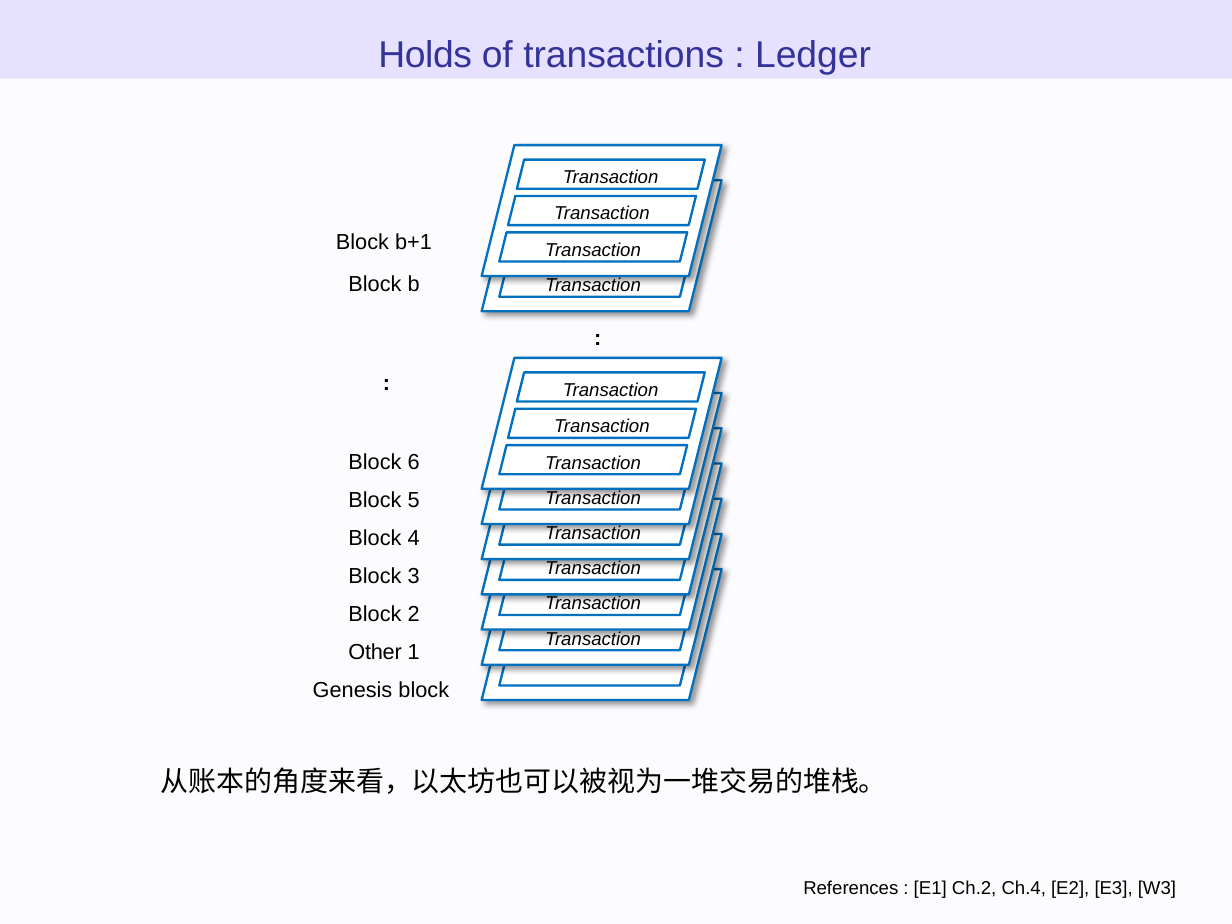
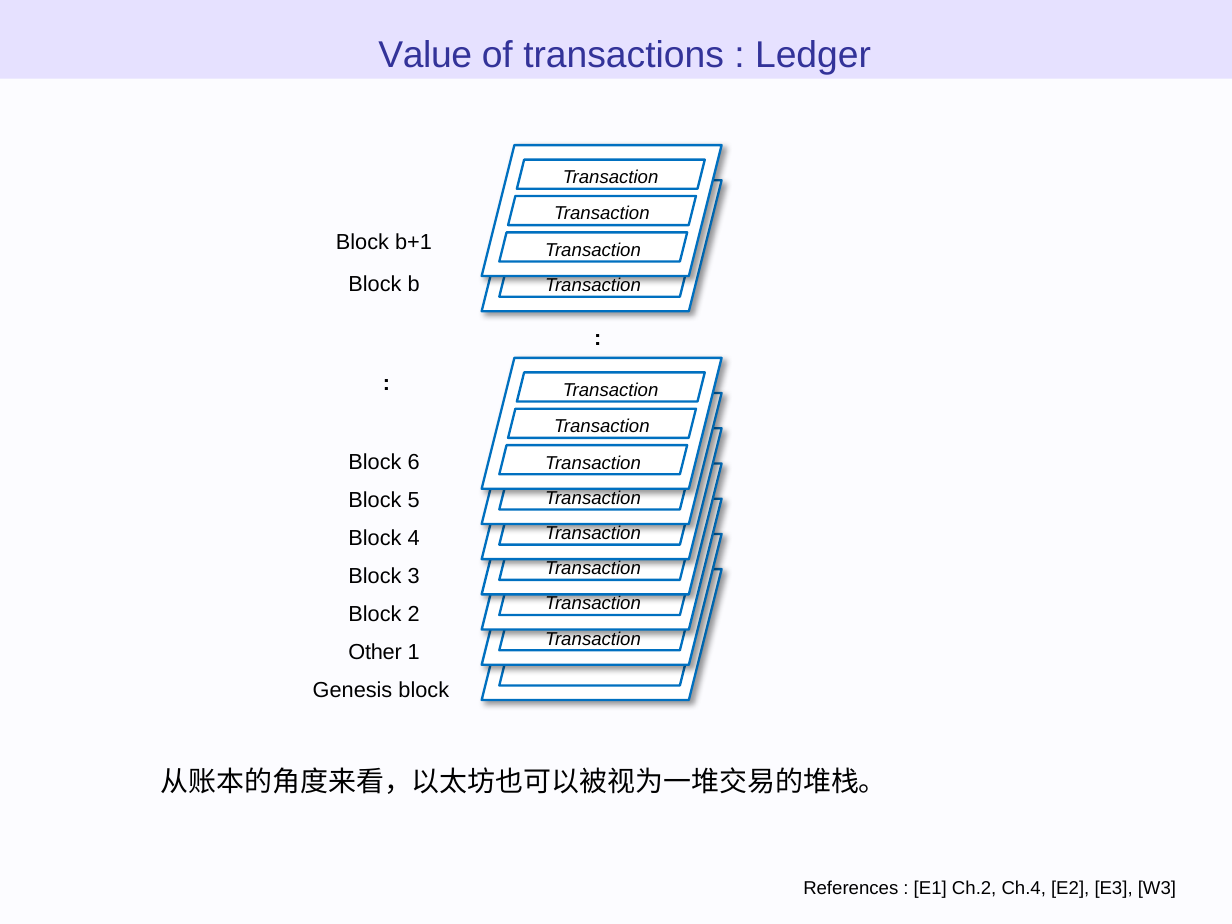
Holds: Holds -> Value (425, 55)
